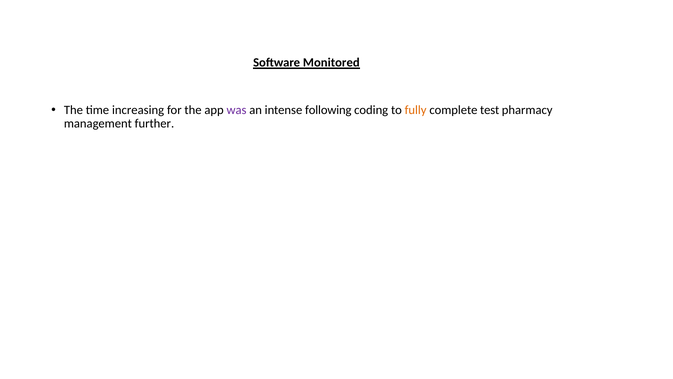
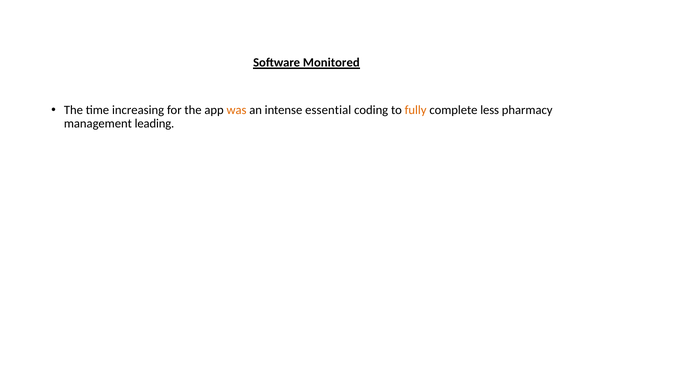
was colour: purple -> orange (237, 110)
following: following -> essential (328, 110)
test: test -> less (490, 110)
further: further -> leading (154, 124)
